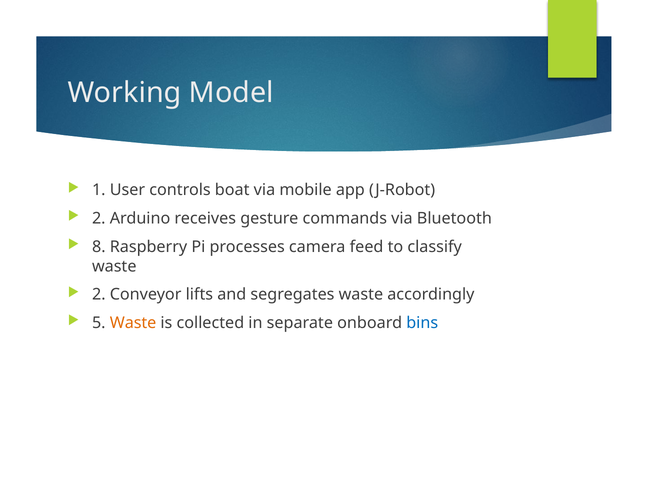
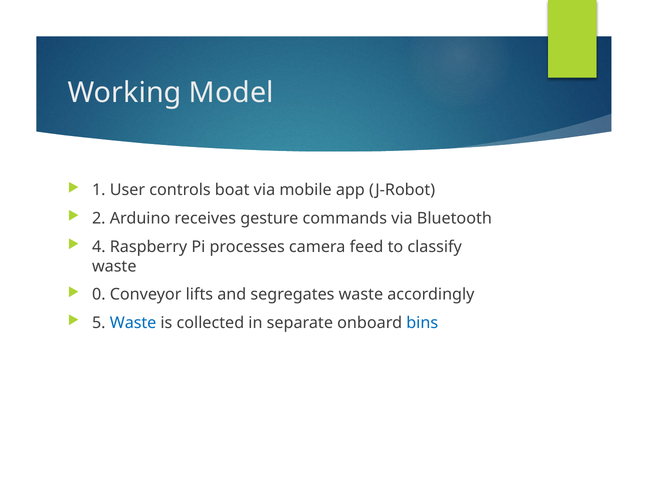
8: 8 -> 4 (99, 247)
2: 2 -> 0 (99, 295)
Waste colour: orange -> blue (133, 323)
